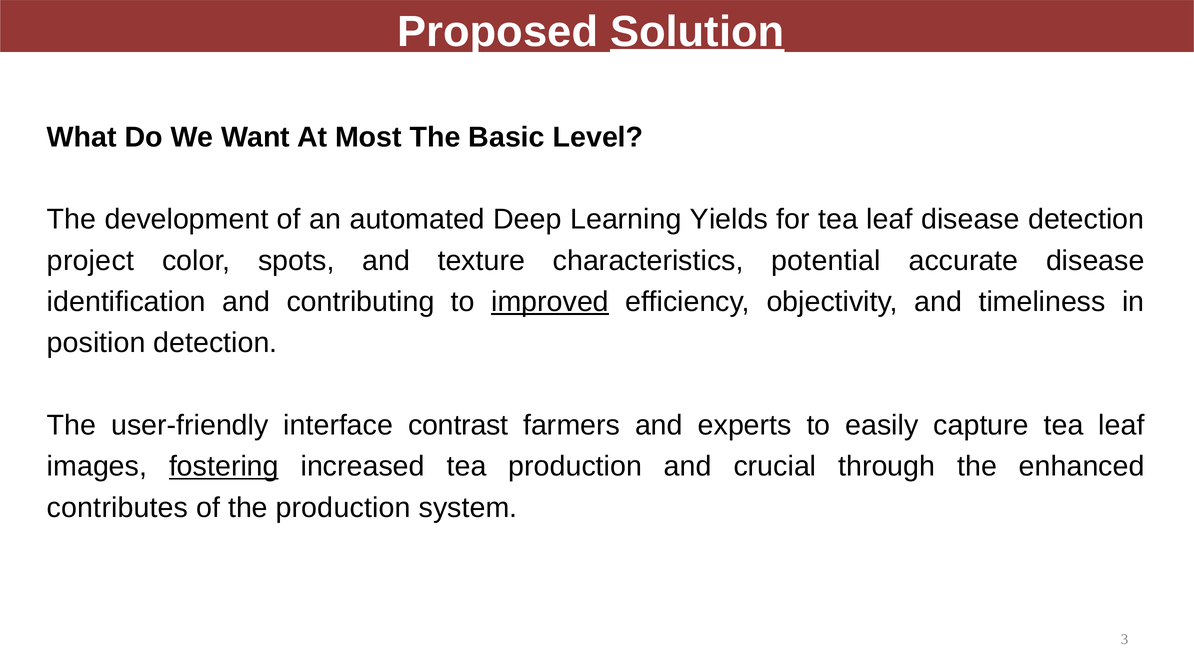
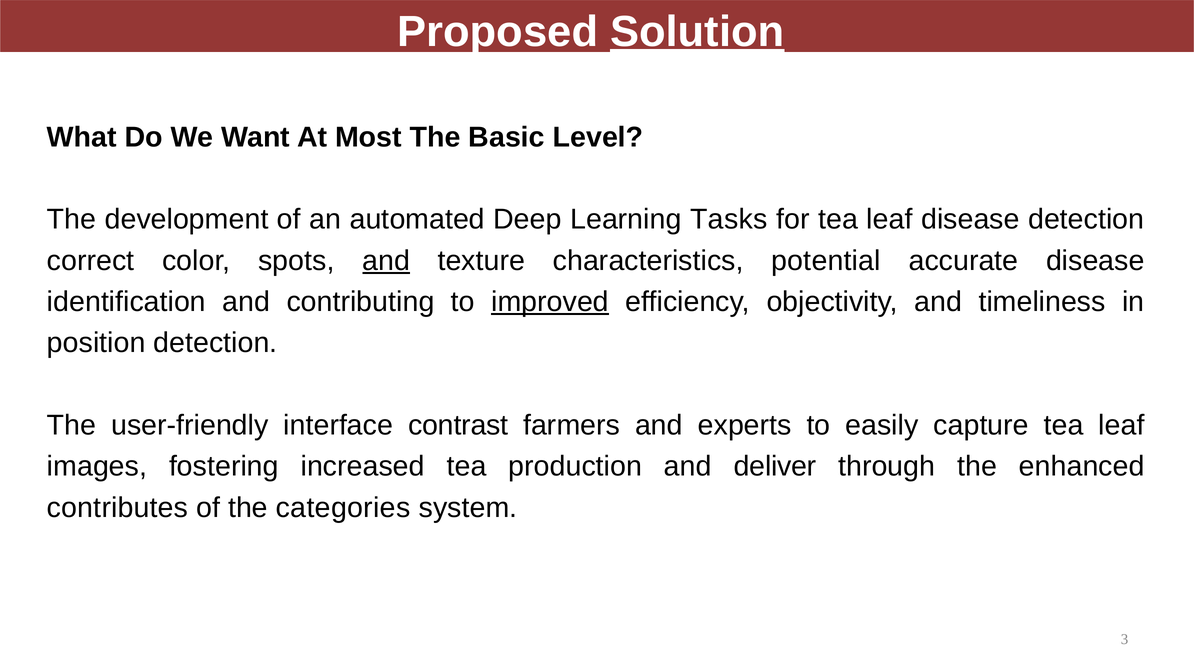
Yields: Yields -> Tasks (729, 219)
project: project -> correct (91, 260)
and underline: none -> present (386, 260)
fostering underline: present -> none (224, 466)
crucial: crucial -> deliver (775, 466)
the production: production -> categories (343, 507)
